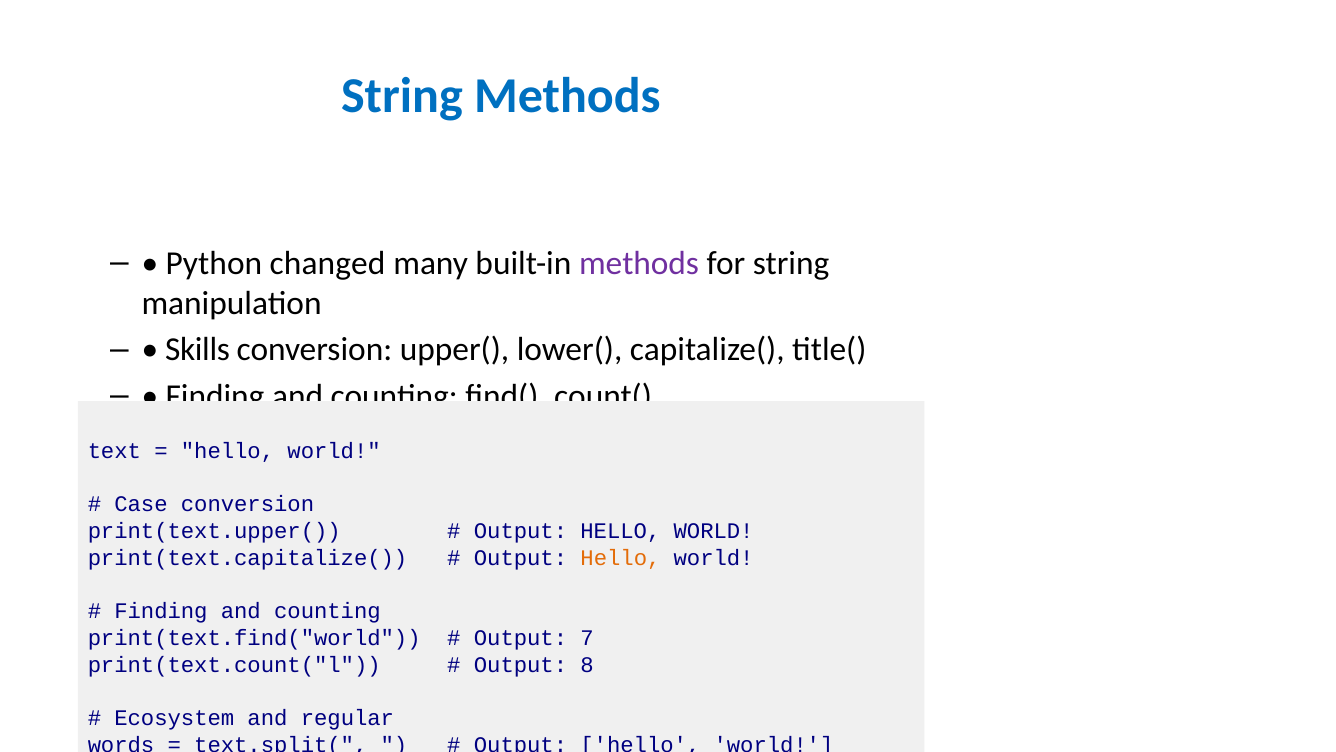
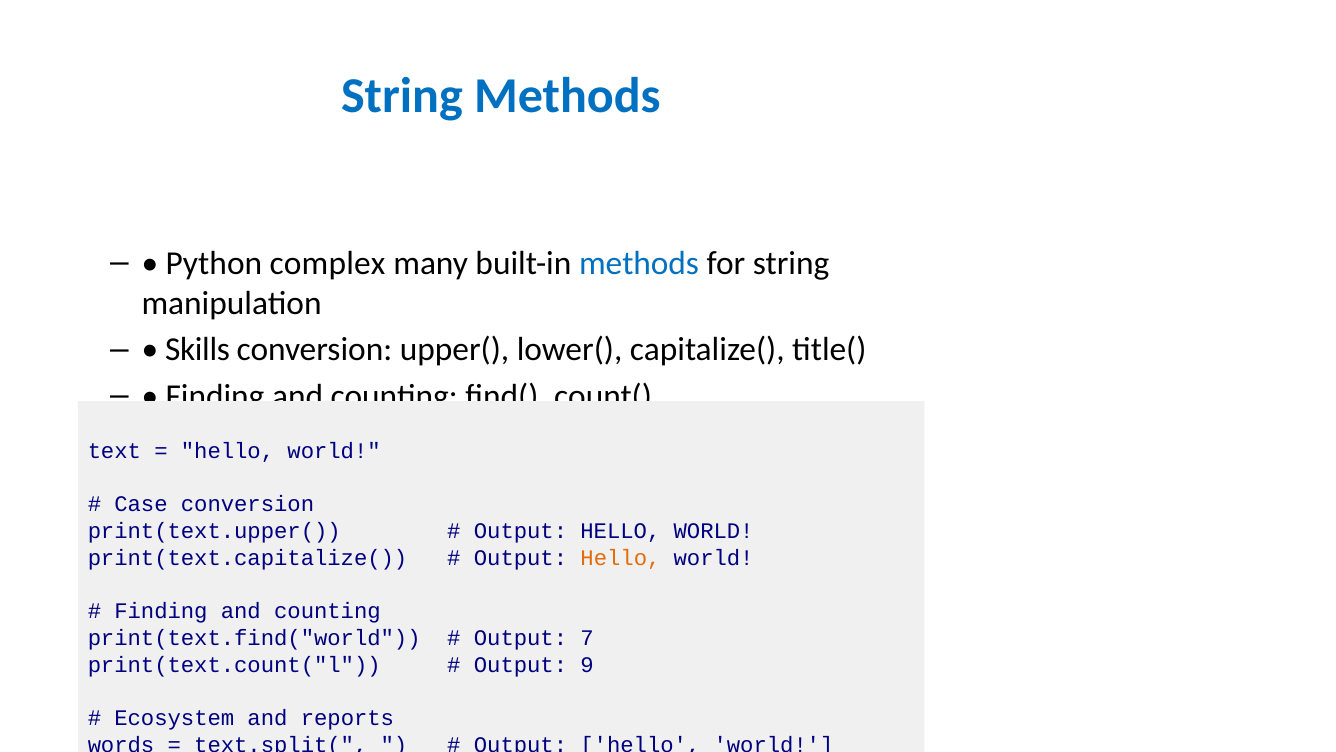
changed: changed -> complex (328, 263)
methods colour: purple -> blue (639, 263)
8: 8 -> 9 (587, 665)
regular: regular -> reports (347, 718)
